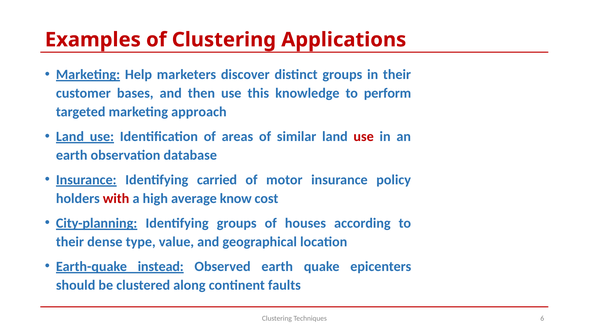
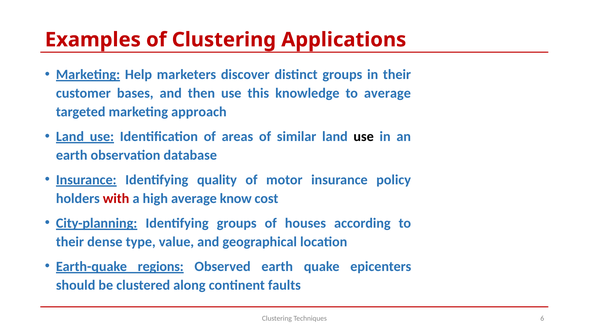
to perform: perform -> average (387, 93)
use colour: red -> black (364, 137)
carried: carried -> quality (217, 180)
instead: instead -> regions (161, 267)
